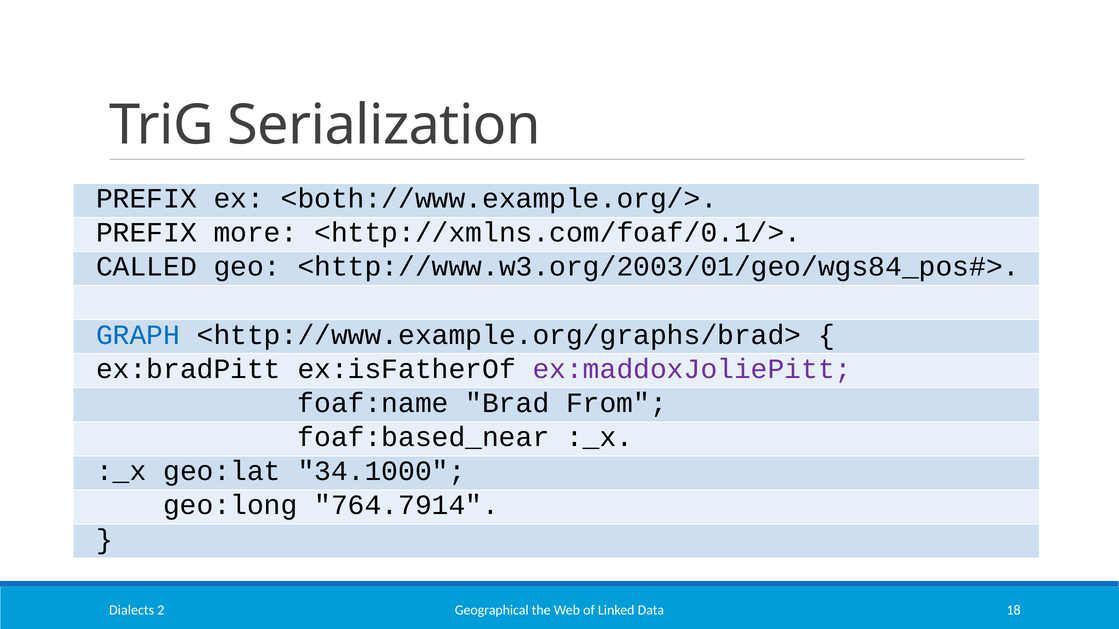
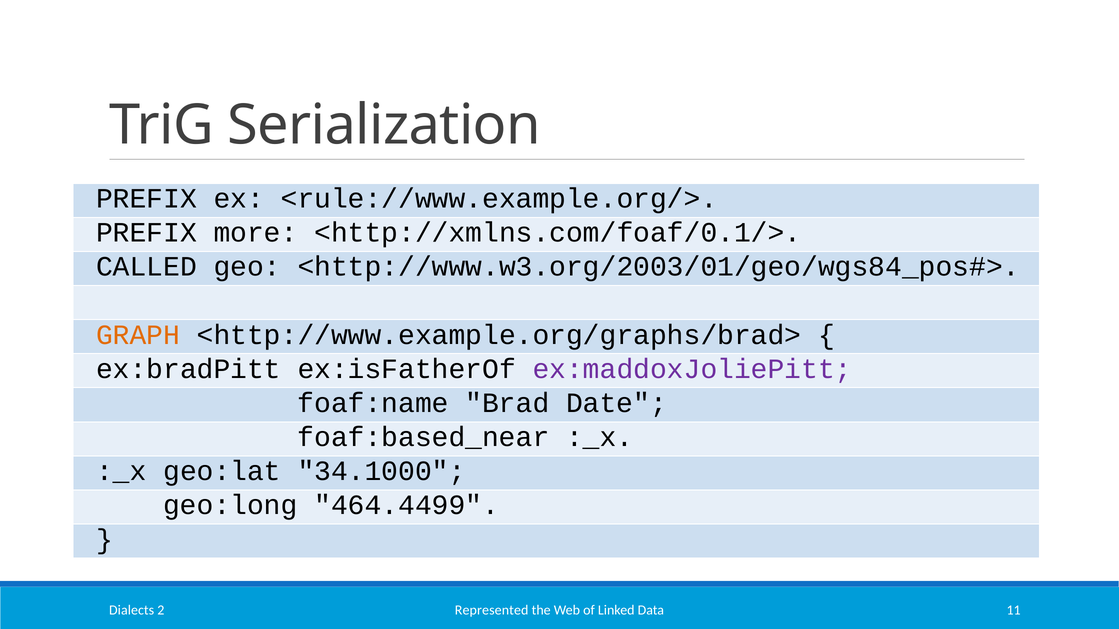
<both://www.example.org/>: <both://www.example.org/> -> <rule://www.example.org/> (499, 199)
GRAPH colour: blue -> orange (138, 335)
From: From -> Date (616, 403)
764.7914: 764.7914 -> 464.4499 (407, 506)
Geographical: Geographical -> Represented (492, 610)
18: 18 -> 11 (1014, 610)
